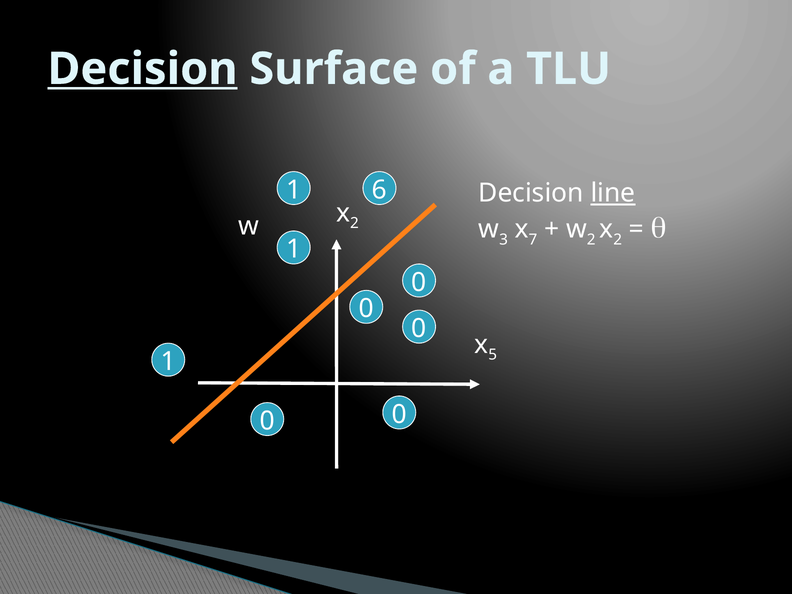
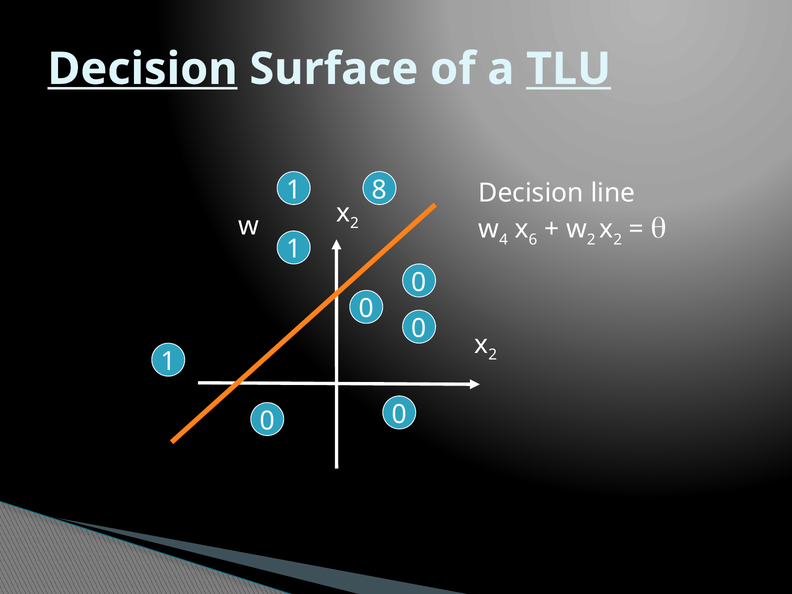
TLU underline: none -> present (569, 69)
6: 6 -> 8 (379, 190)
line underline: present -> none (613, 193)
3: 3 -> 4 (504, 240)
7: 7 -> 6 (533, 240)
5: 5 -> 2 (493, 355)
